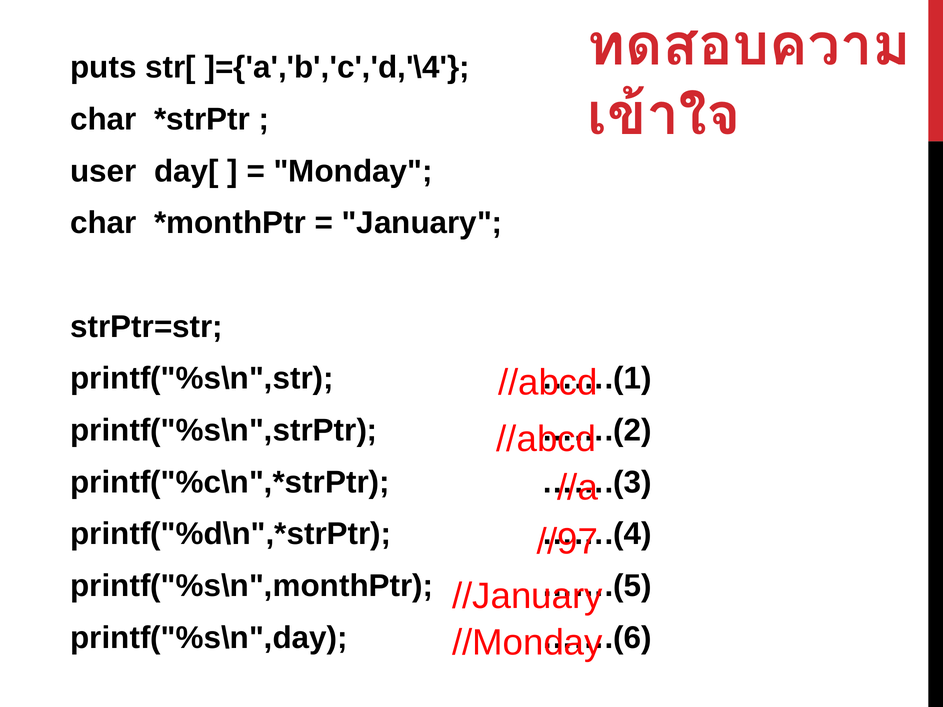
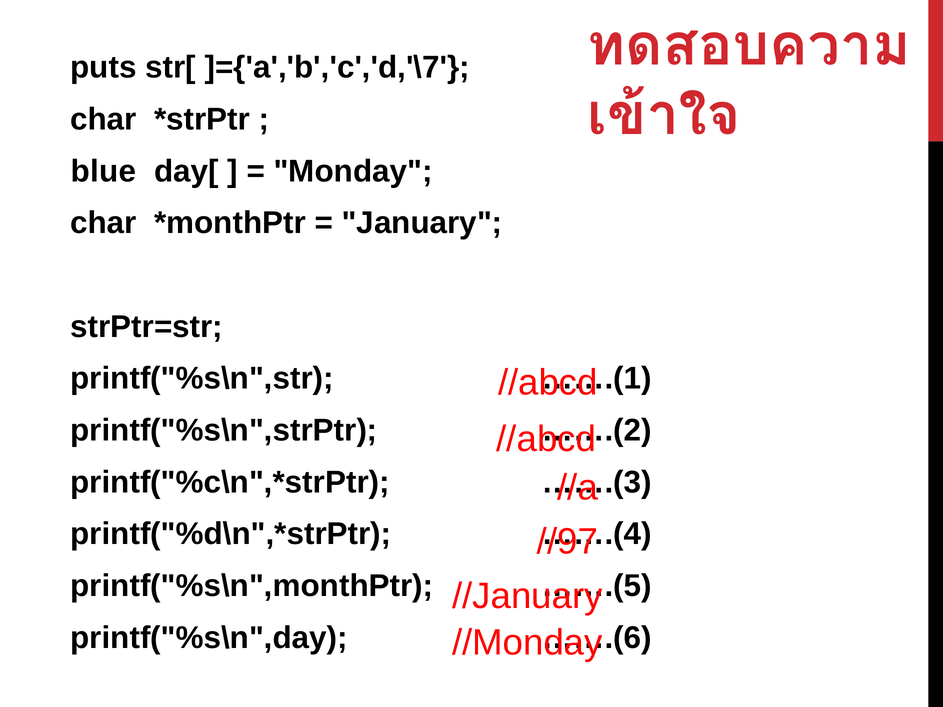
]={'a','b','c','d,'\4: ]={'a','b','c','d,'\4 -> ]={'a','b','c','d,'\7 (337, 68)
user: user -> blue (103, 171)
